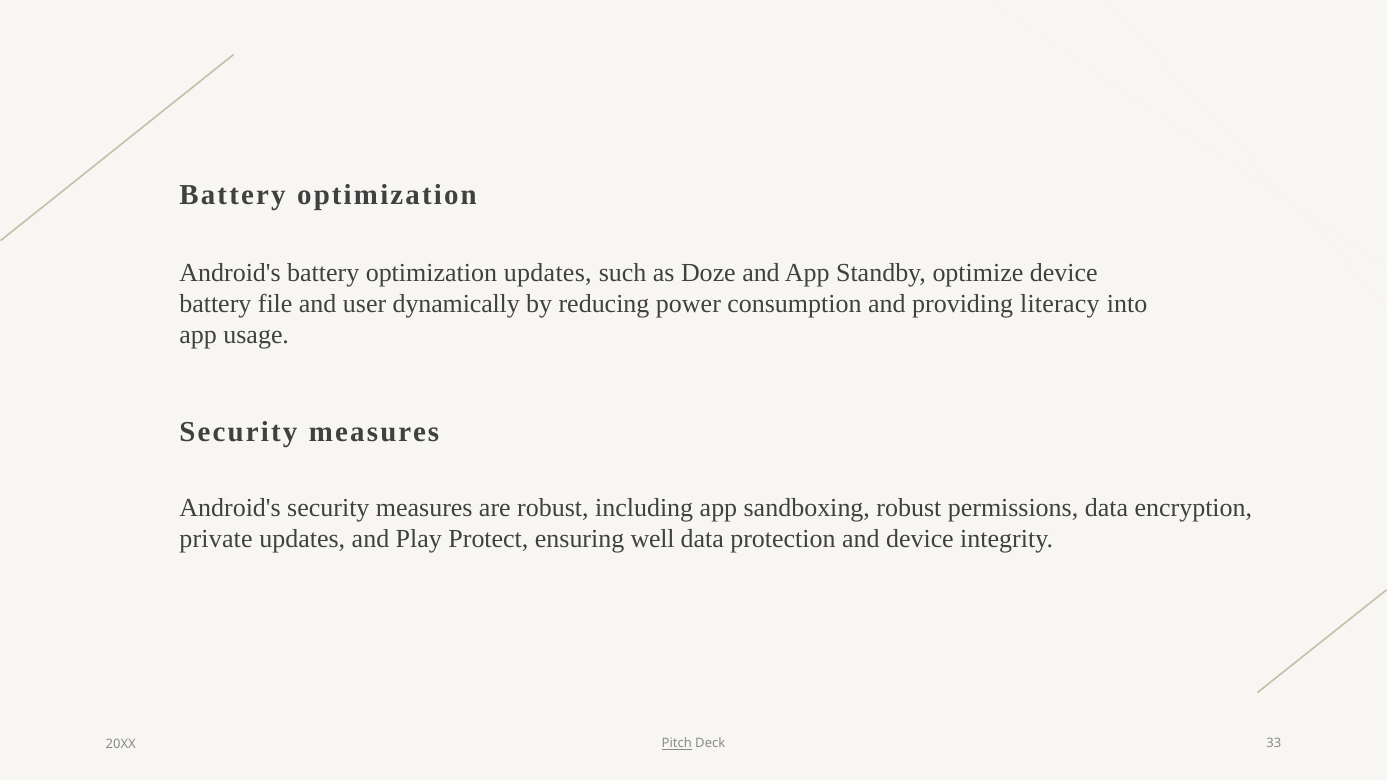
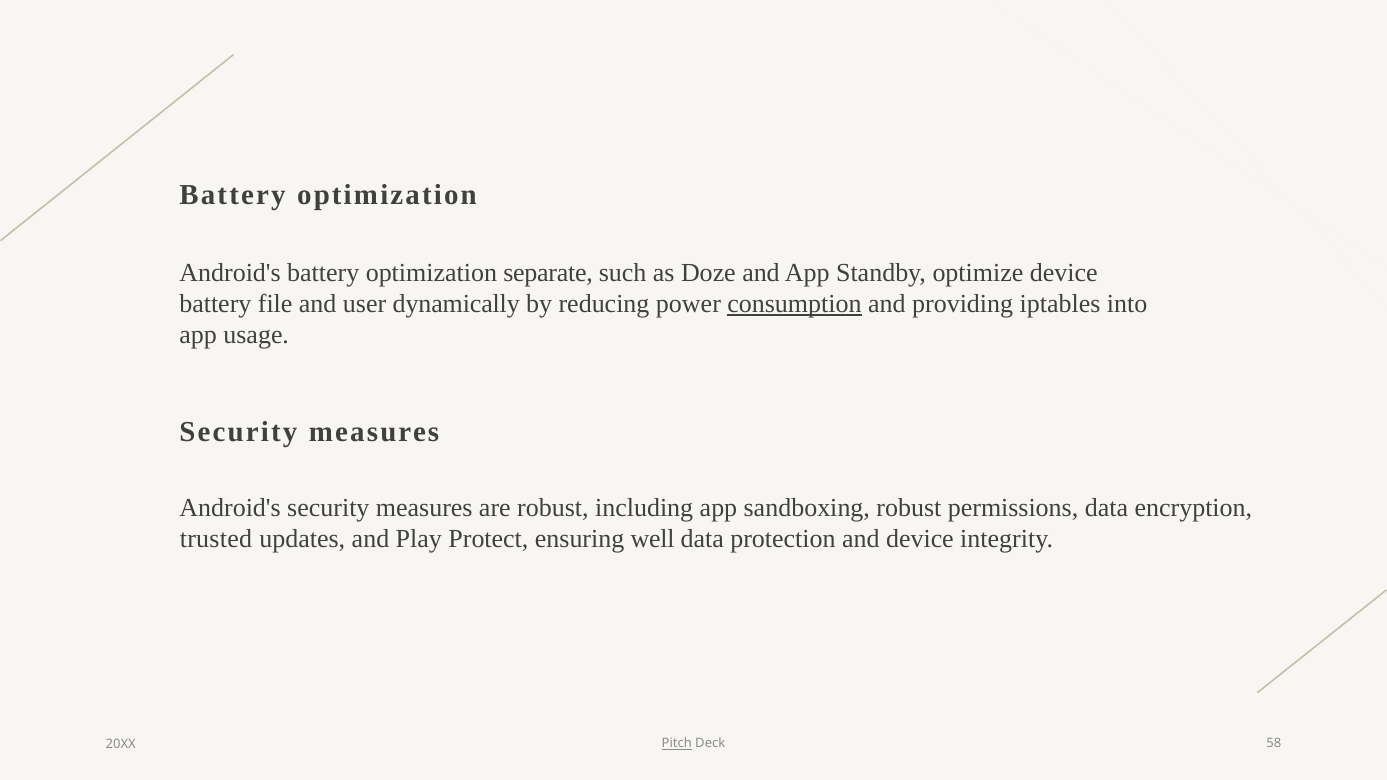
optimization updates: updates -> separate (548, 272)
consumption underline: none -> present (794, 304)
literacy: literacy -> iptables (1060, 304)
private: private -> trusted (216, 539)
33: 33 -> 58 (1274, 744)
